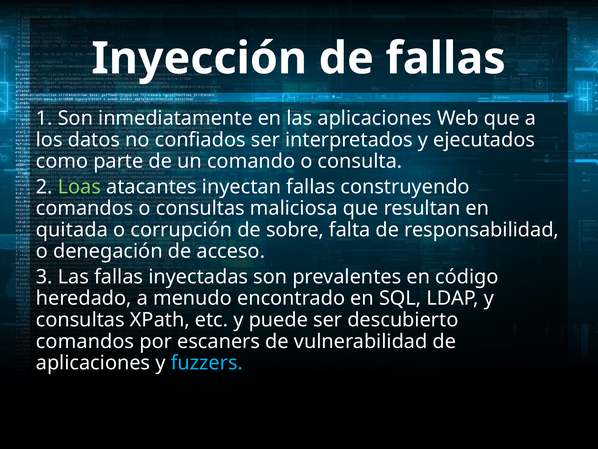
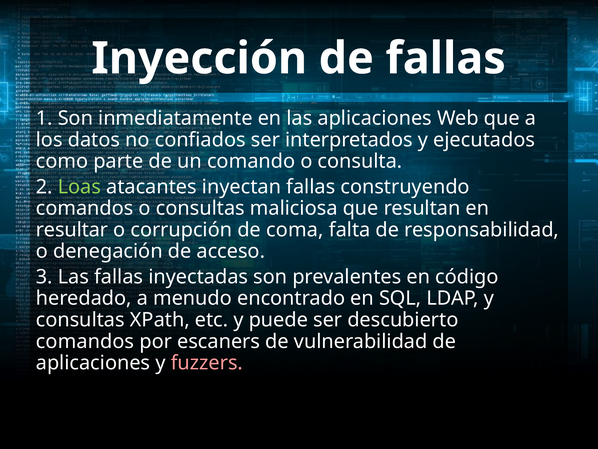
quitada: quitada -> resultar (72, 230)
sobre: sobre -> coma (295, 230)
fuzzers colour: light blue -> pink (207, 363)
